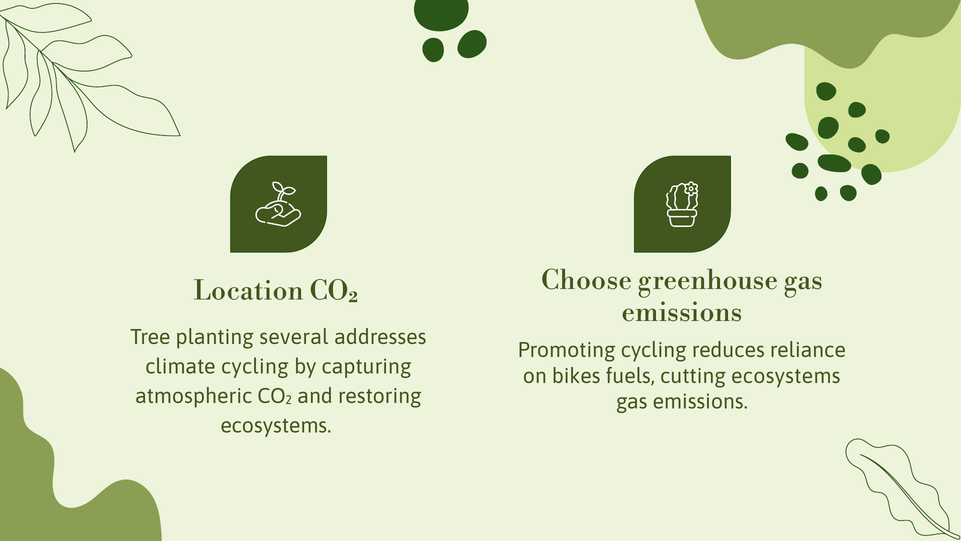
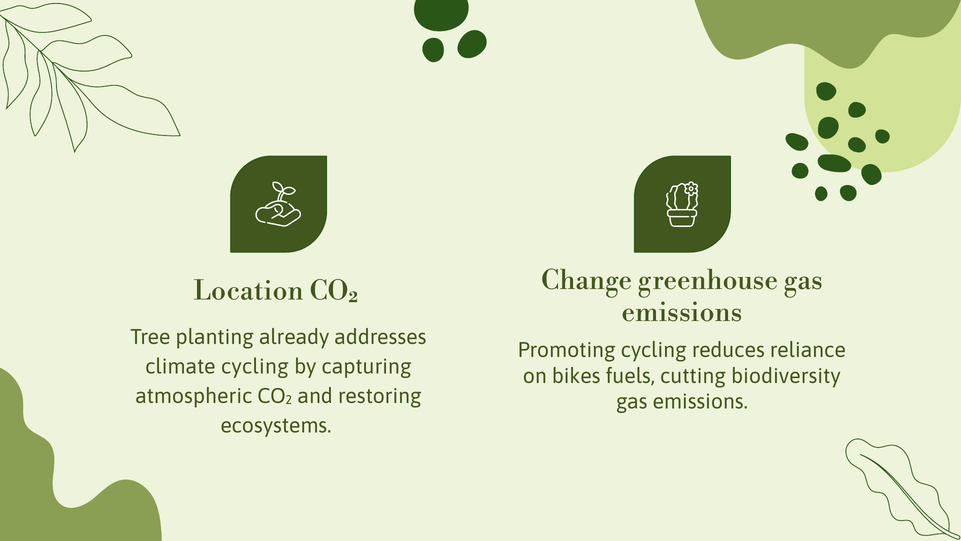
Choose: Choose -> Change (587, 280)
several: several -> already (294, 337)
cutting ecosystems: ecosystems -> biodiversity (786, 376)
